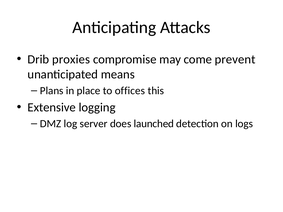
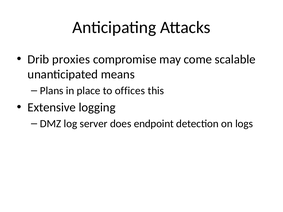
prevent: prevent -> scalable (235, 59)
launched: launched -> endpoint (154, 124)
